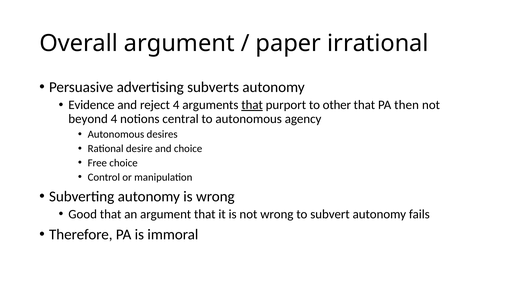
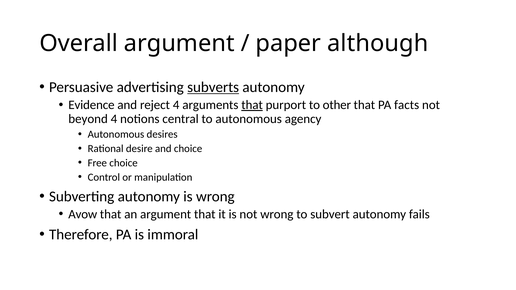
irrational: irrational -> although (378, 43)
subverts underline: none -> present (213, 87)
then: then -> facts (407, 105)
Good: Good -> Avow (83, 214)
